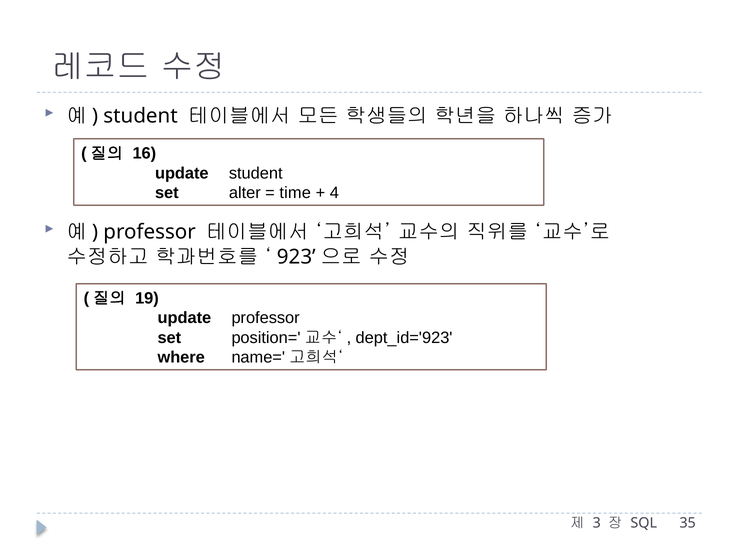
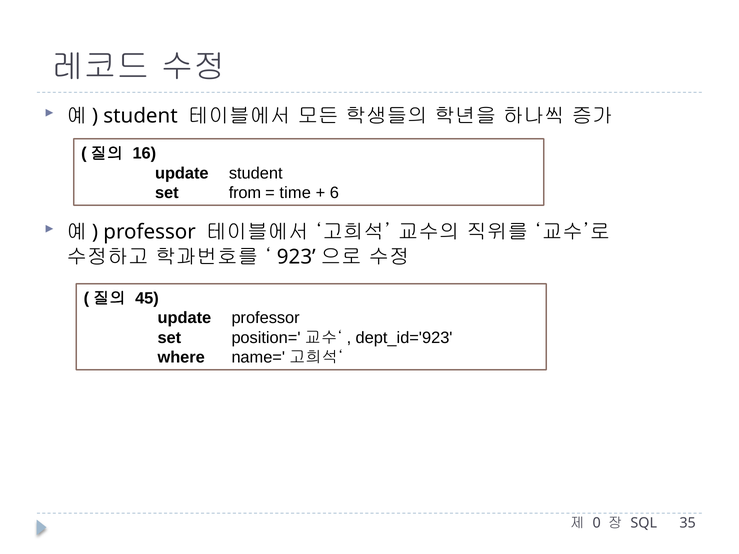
alter: alter -> from (245, 193)
4: 4 -> 6 (334, 193)
19: 19 -> 45 (147, 298)
3: 3 -> 0 (597, 523)
